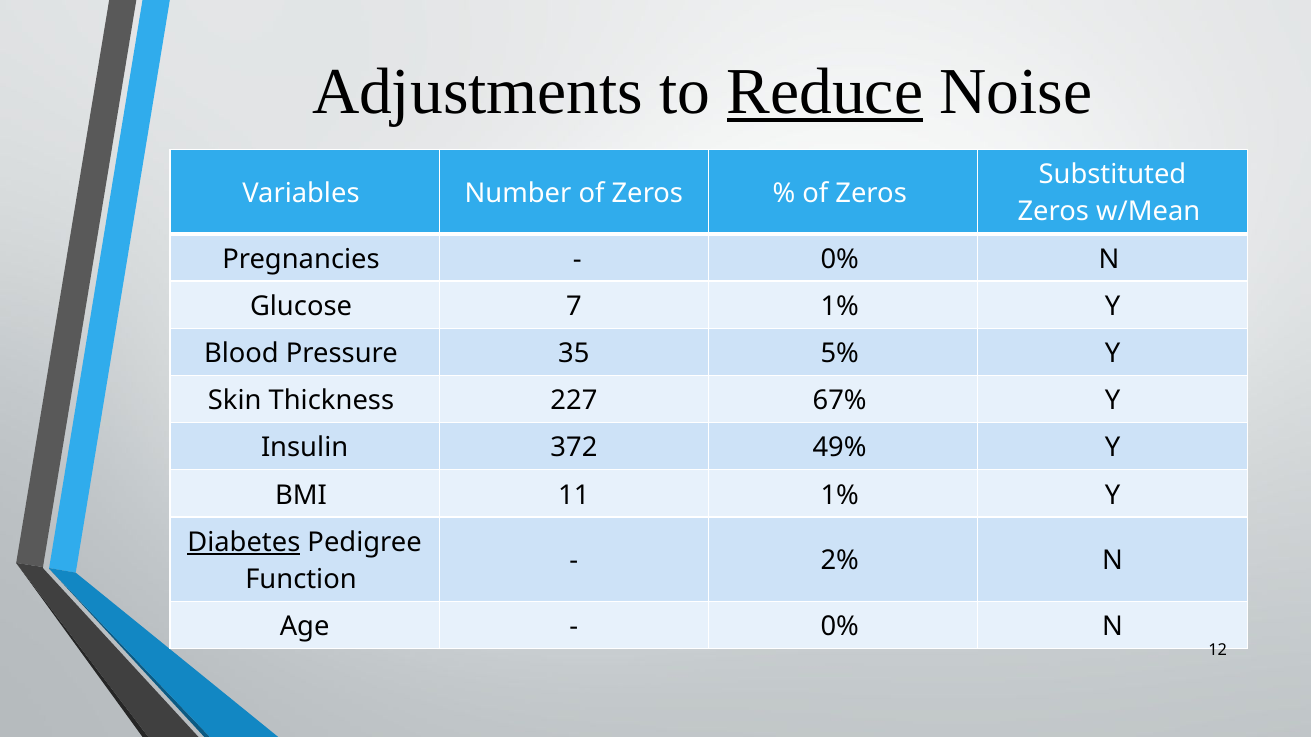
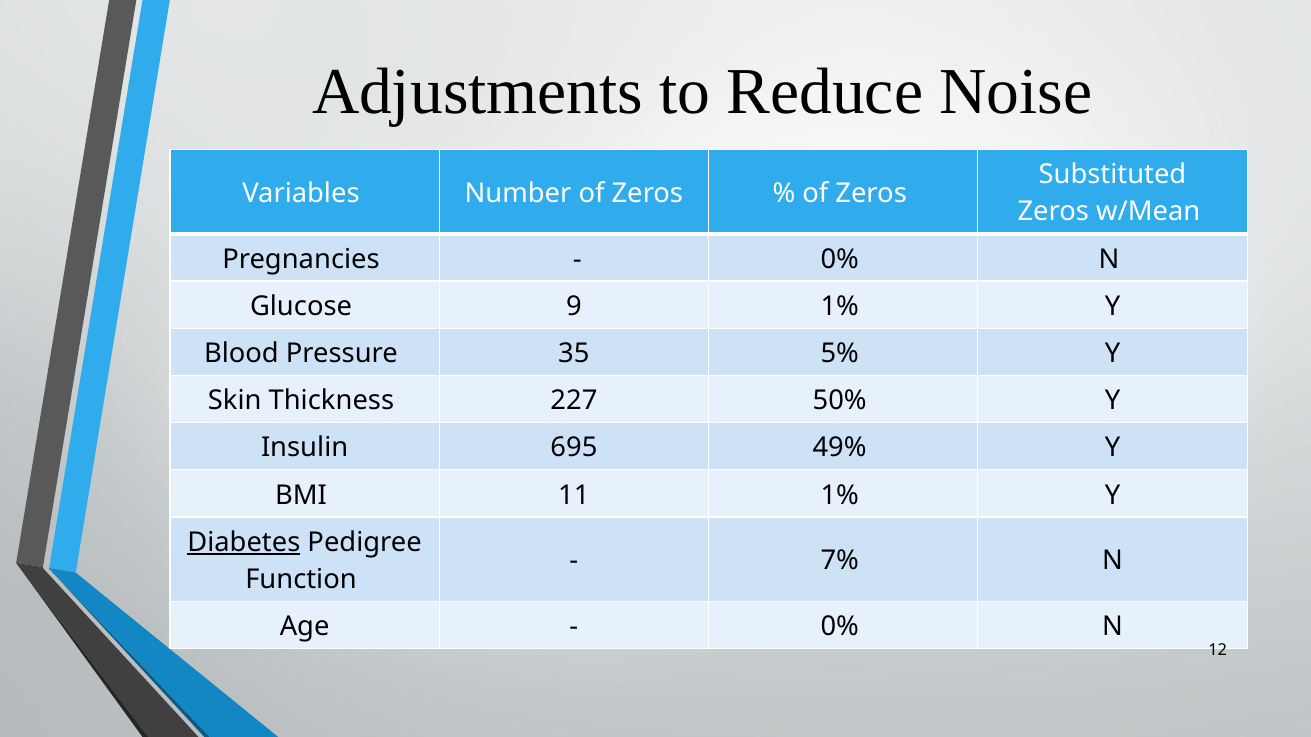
Reduce underline: present -> none (825, 92)
7: 7 -> 9 (574, 306)
67%: 67% -> 50% (840, 401)
372: 372 -> 695 (574, 448)
2%: 2% -> 7% (840, 561)
